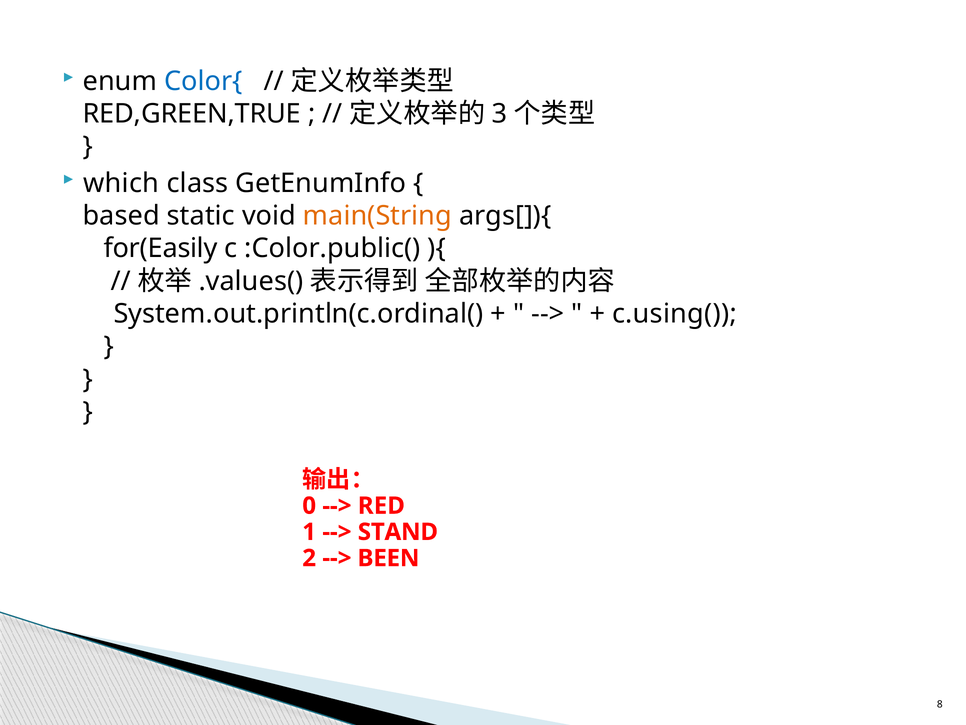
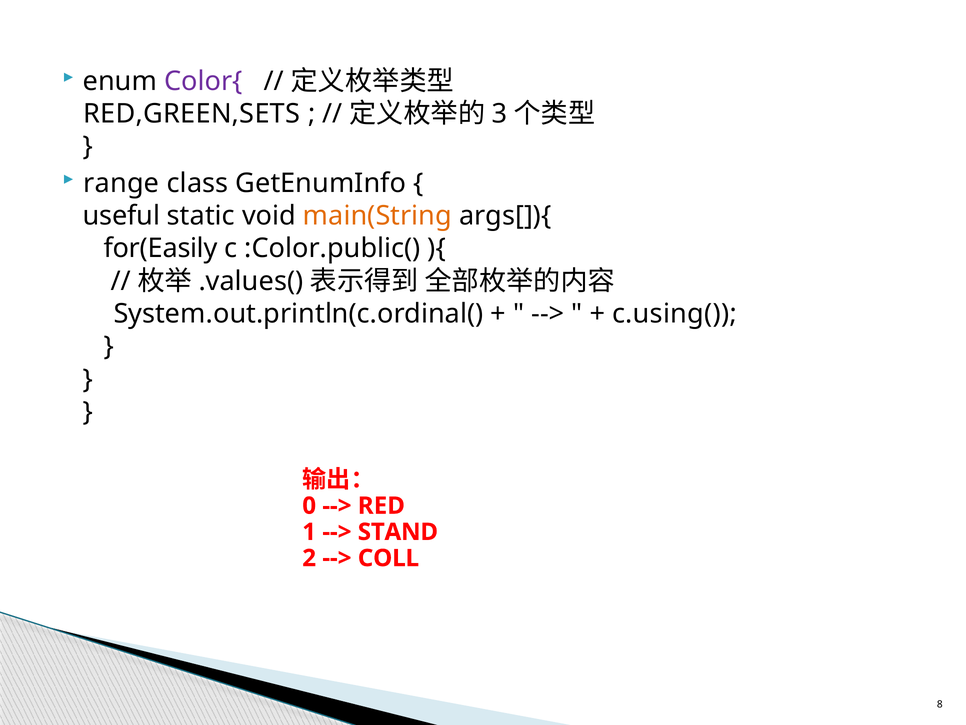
Color{ colour: blue -> purple (203, 81)
RED,GREEN,TRUE: RED,GREEN,TRUE -> RED,GREEN,SETS (192, 114)
which: which -> range (121, 183)
based: based -> useful (121, 216)
BEEN: BEEN -> COLL (388, 558)
